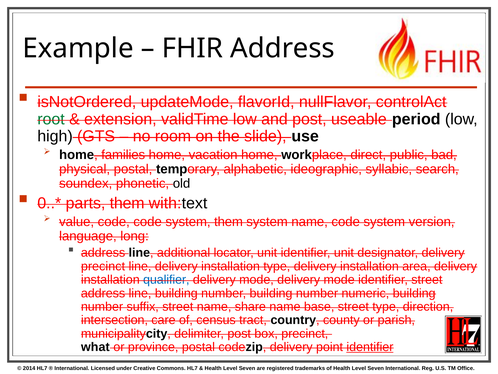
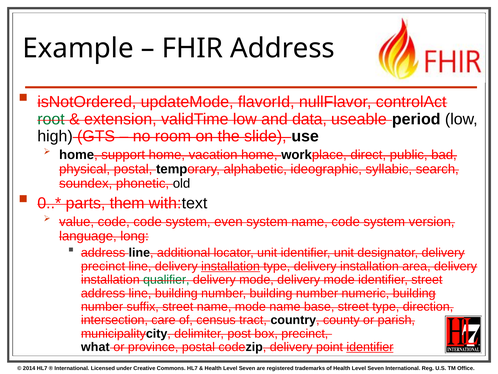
and post: post -> data (309, 119)
families: families -> support (123, 155)
system them: them -> even (228, 222)
installation underline: none -> present (231, 266)
qualifier colour: blue -> green (166, 279)
name share: share -> mode (250, 306)
